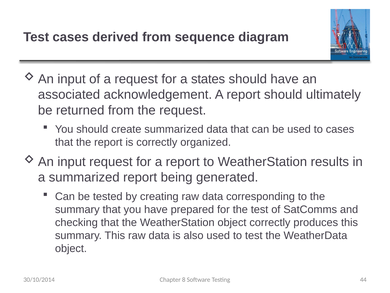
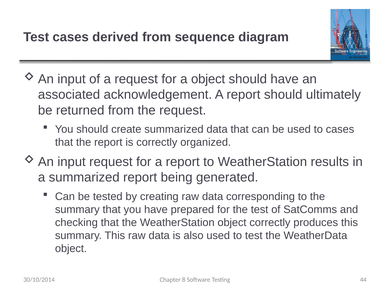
a states: states -> object (208, 79)
